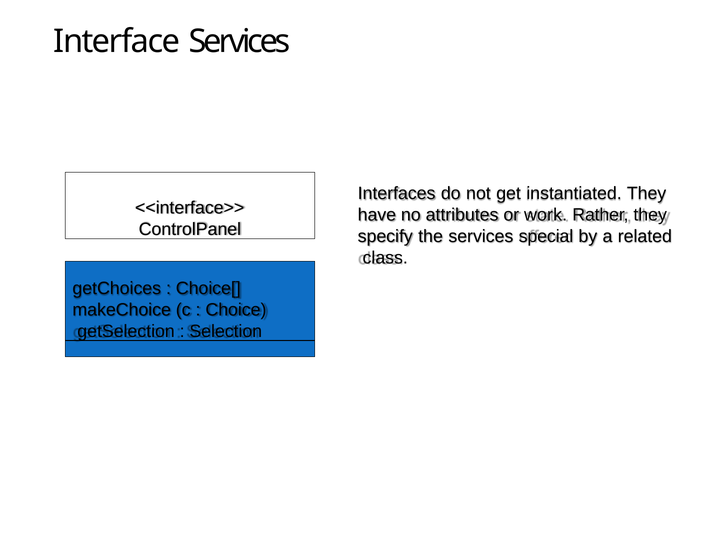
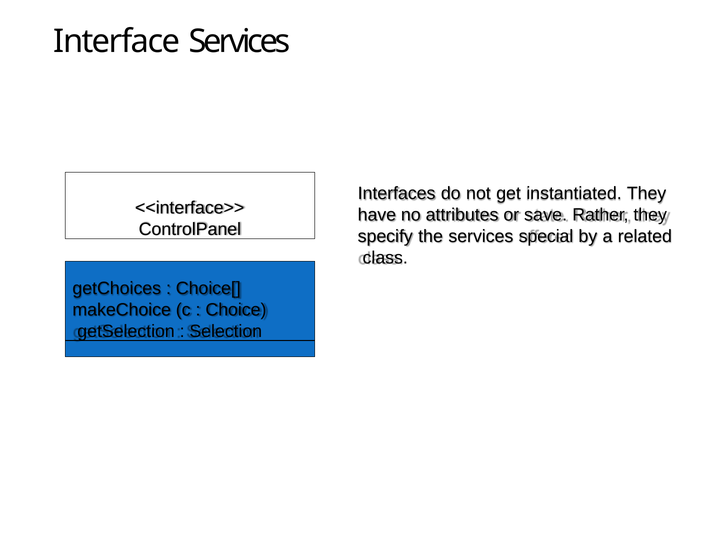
work: work -> save (546, 215)
